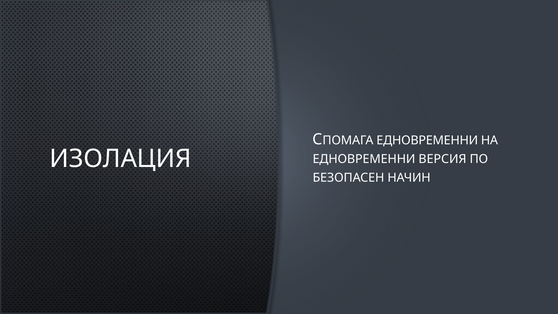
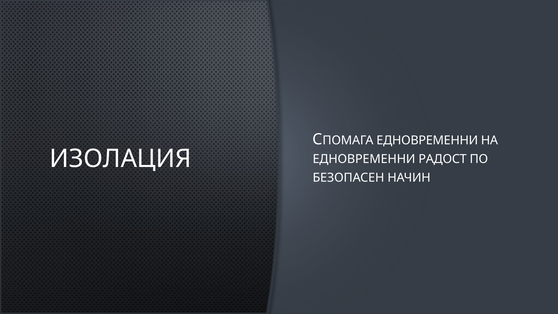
ВЕРСИЯ: ВЕРСИЯ -> РАДОСТ (443, 159)
